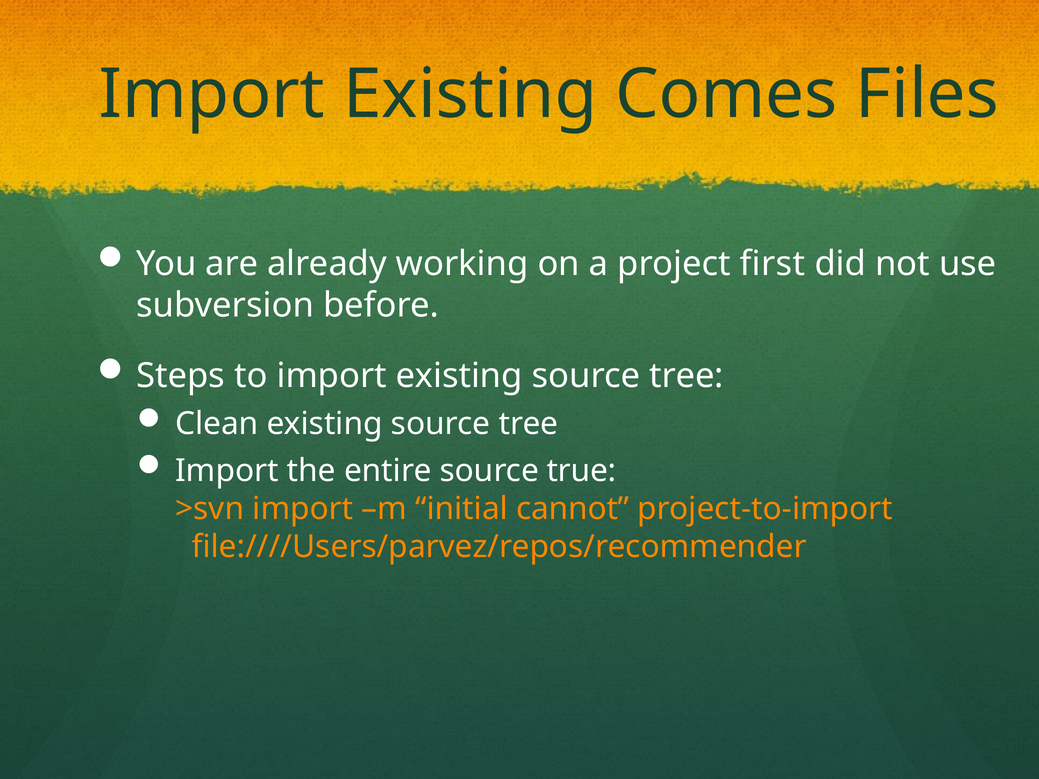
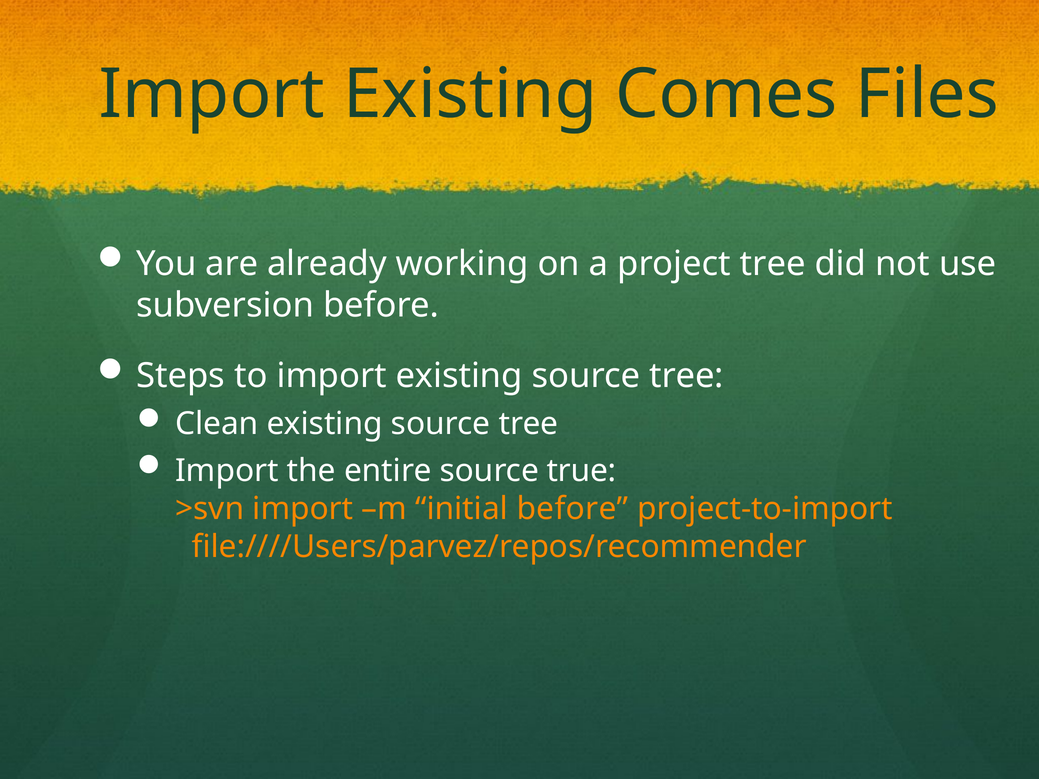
project first: first -> tree (773, 264)
initial cannot: cannot -> before (572, 509)
